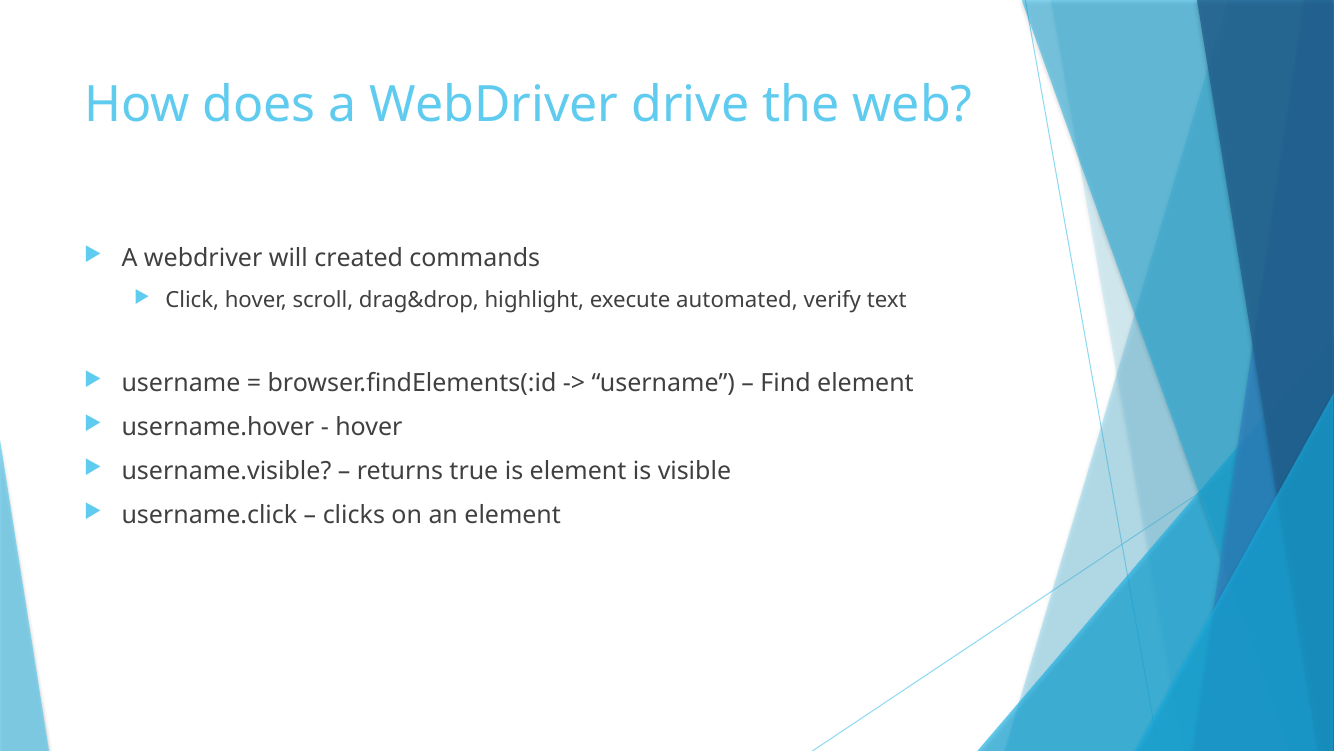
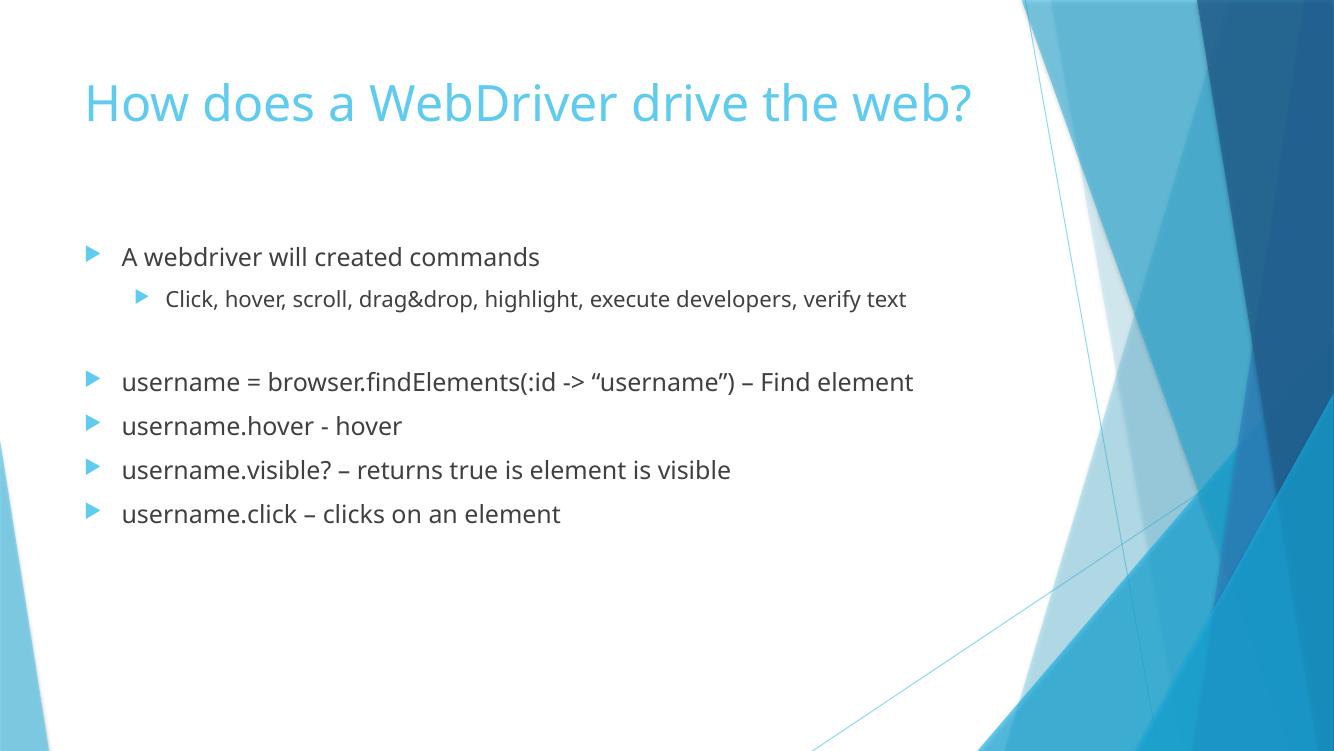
automated: automated -> developers (737, 300)
